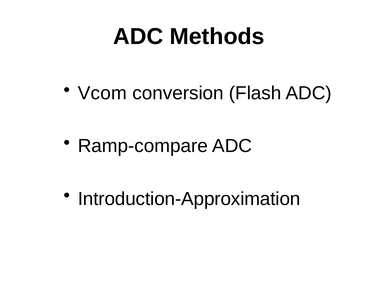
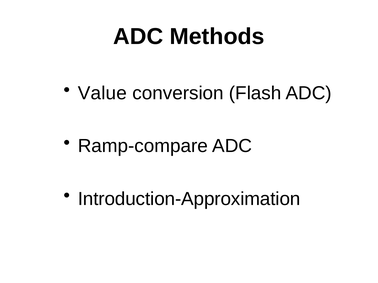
Vcom: Vcom -> Value (102, 93)
